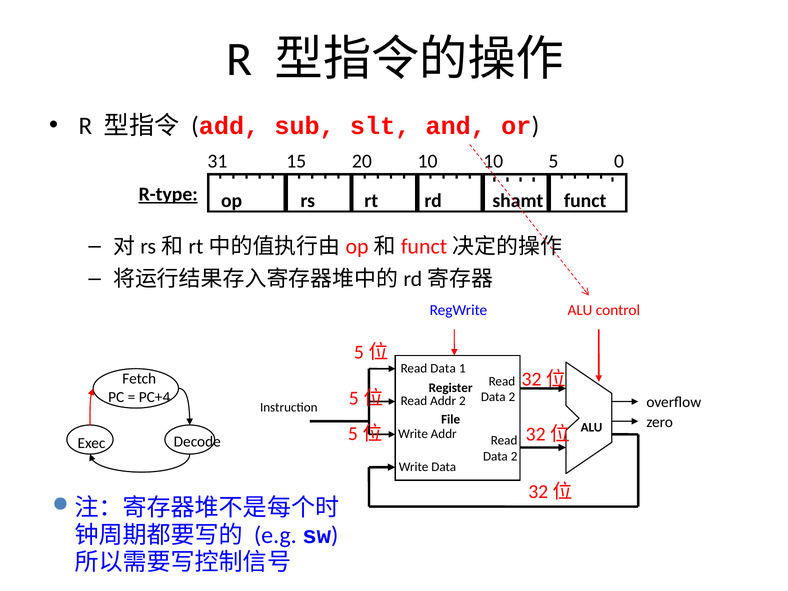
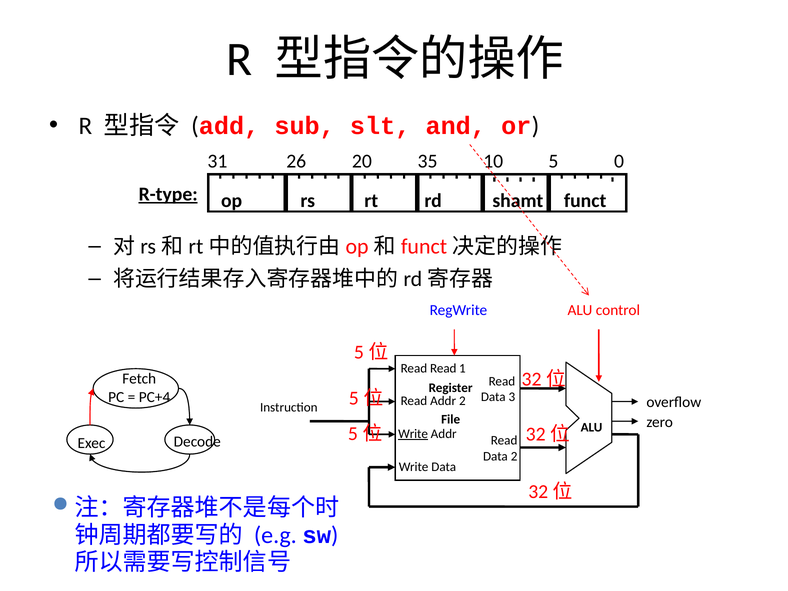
15: 15 -> 26 (296, 161)
20 10: 10 -> 35 (428, 161)
Data: Data -> Read (443, 368)
2: 2 -> 3 (512, 397)
Write underline: none -> present (413, 434)
